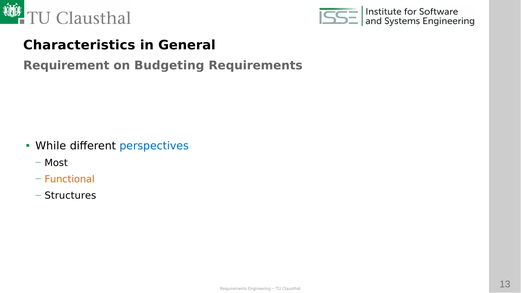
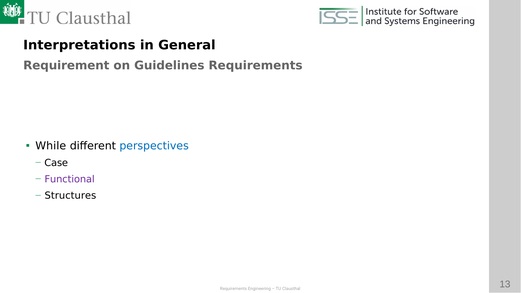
Characteristics: Characteristics -> Interpretations (79, 45)
Budgeting: Budgeting -> Guidelines (169, 66)
Most: Most -> Case (56, 163)
Functional colour: orange -> purple (70, 179)
